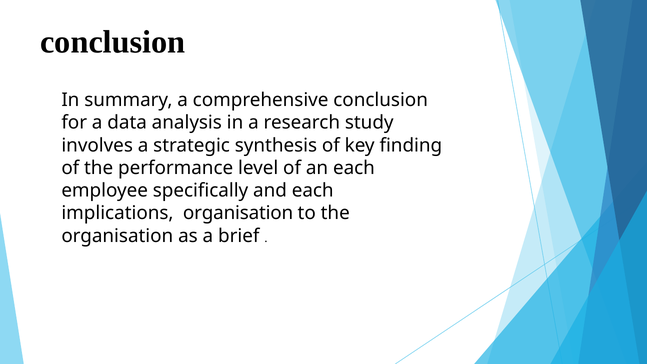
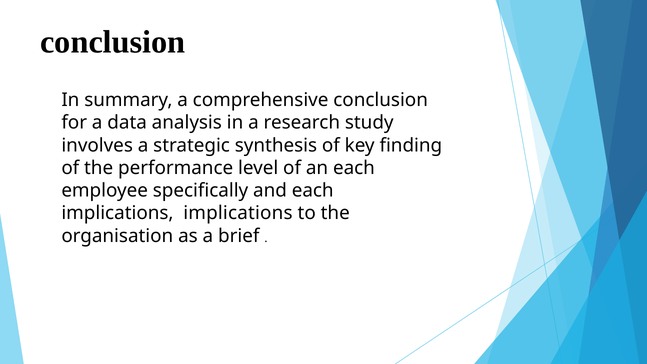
implications organisation: organisation -> implications (238, 213)
